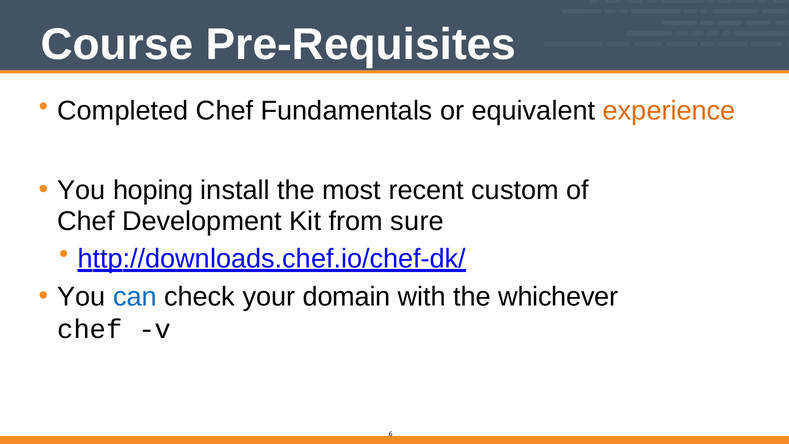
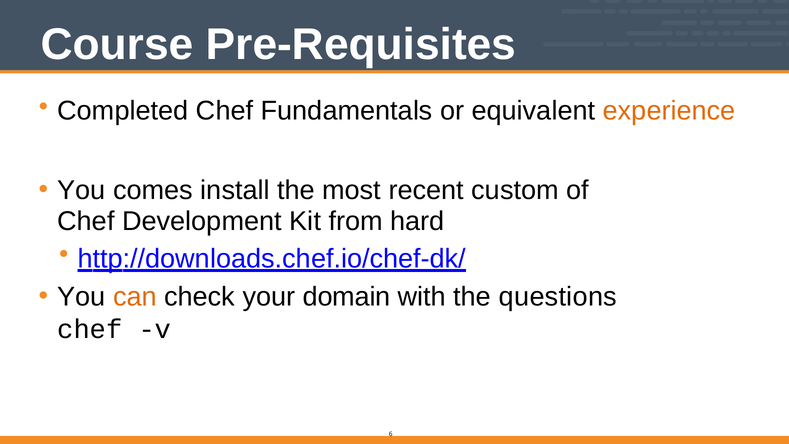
hoping: hoping -> comes (153, 190)
sure: sure -> hard (417, 221)
can colour: blue -> orange (135, 297)
whichever: whichever -> questions (558, 297)
